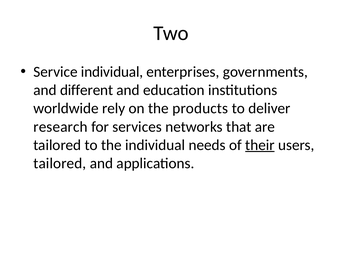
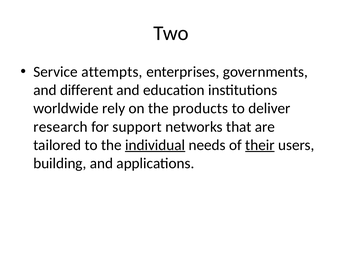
Service individual: individual -> attempts (112, 72)
services: services -> support (137, 126)
individual underline: none -> present (155, 145)
tailored: tailored -> building (60, 163)
